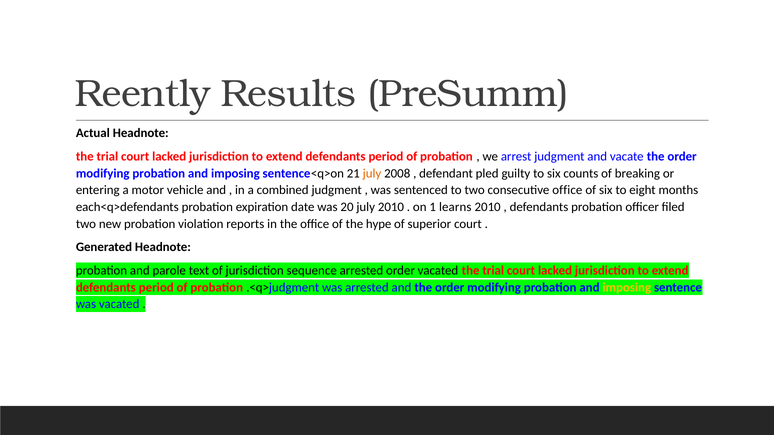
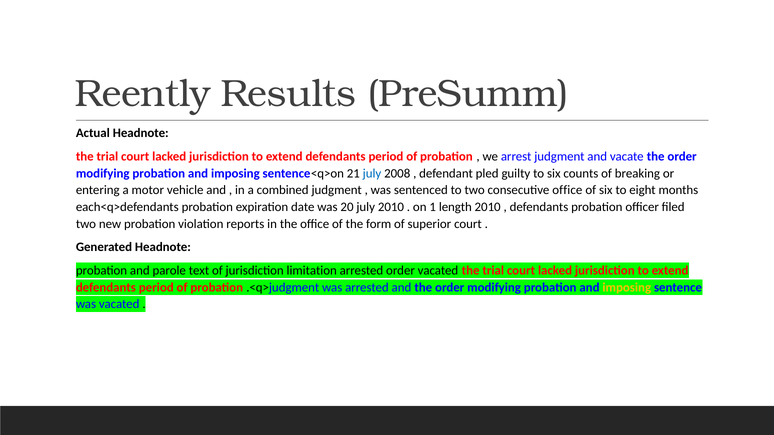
july colour: orange -> blue (372, 173)
learns: learns -> length (455, 207)
hype: hype -> form (379, 224)
sequence: sequence -> limitation (312, 271)
